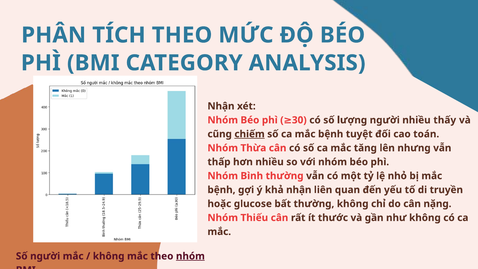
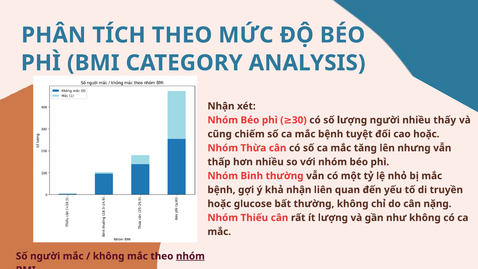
chiếm underline: present -> none (250, 134)
cao toán: toán -> hoặc (426, 134)
ít thước: thước -> lượng (333, 218)
